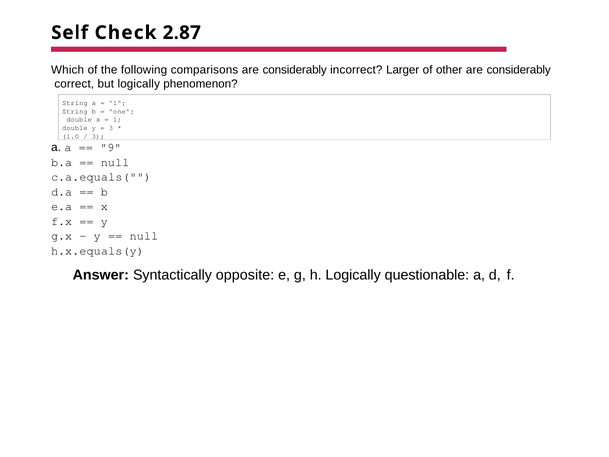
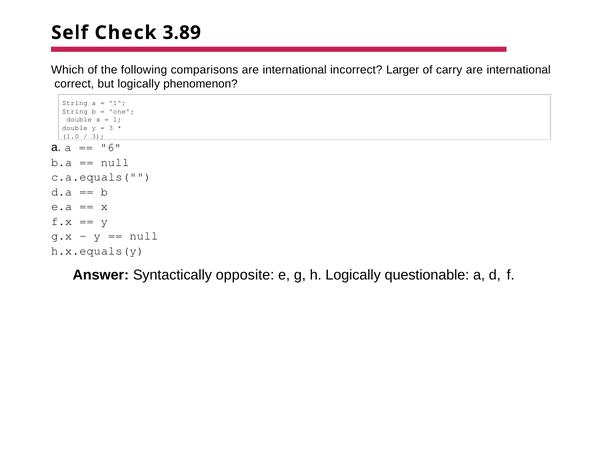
2.87: 2.87 -> 3.89 (182, 33)
comparisons are considerably: considerably -> international (295, 70)
other: other -> carry (449, 70)
considerably: considerably -> international (519, 70)
9: 9 -> 6 (111, 147)
